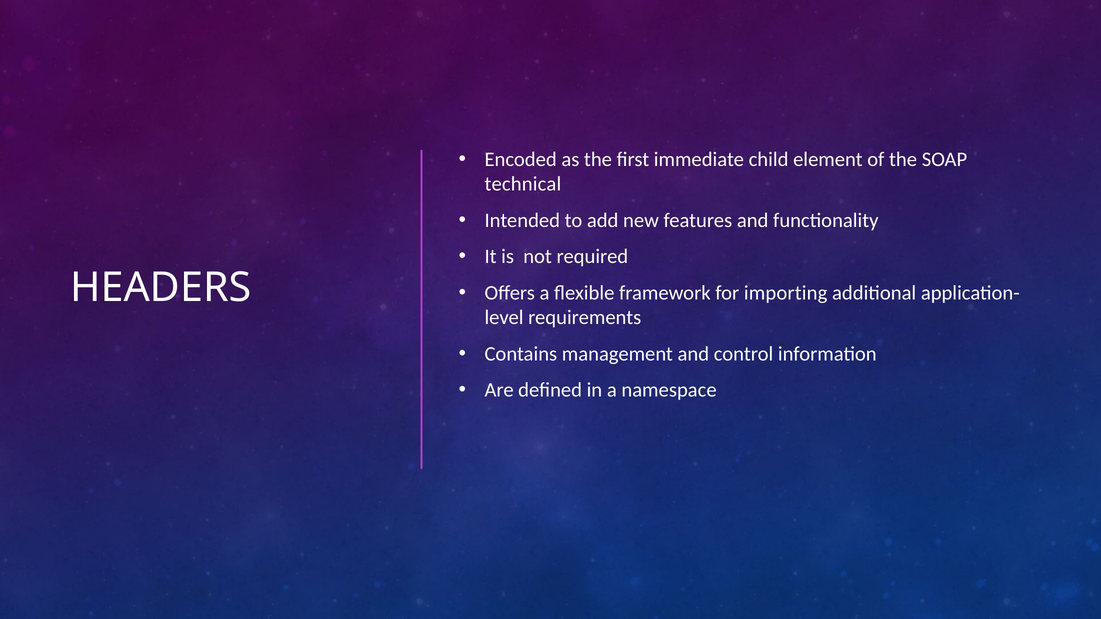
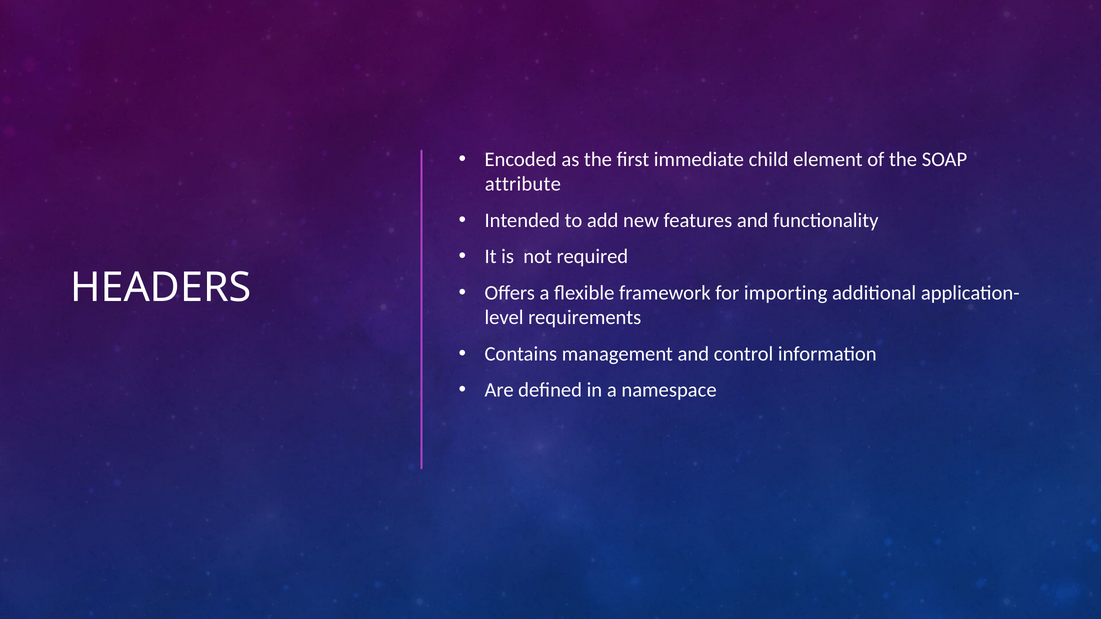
technical: technical -> attribute (523, 184)
